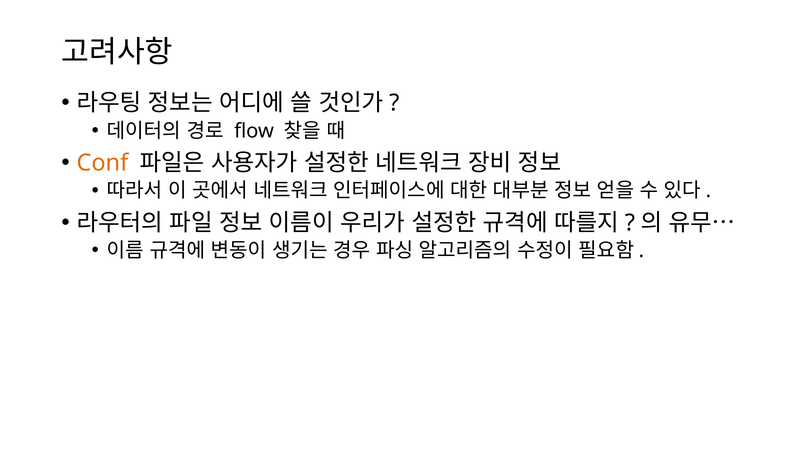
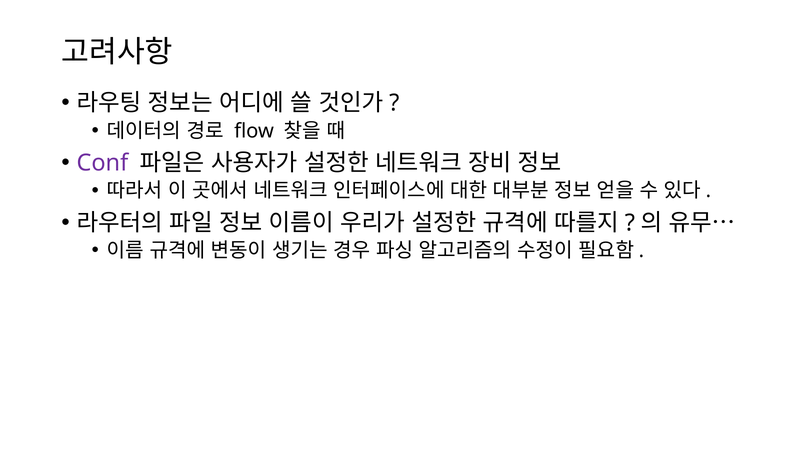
Conf colour: orange -> purple (102, 163)
